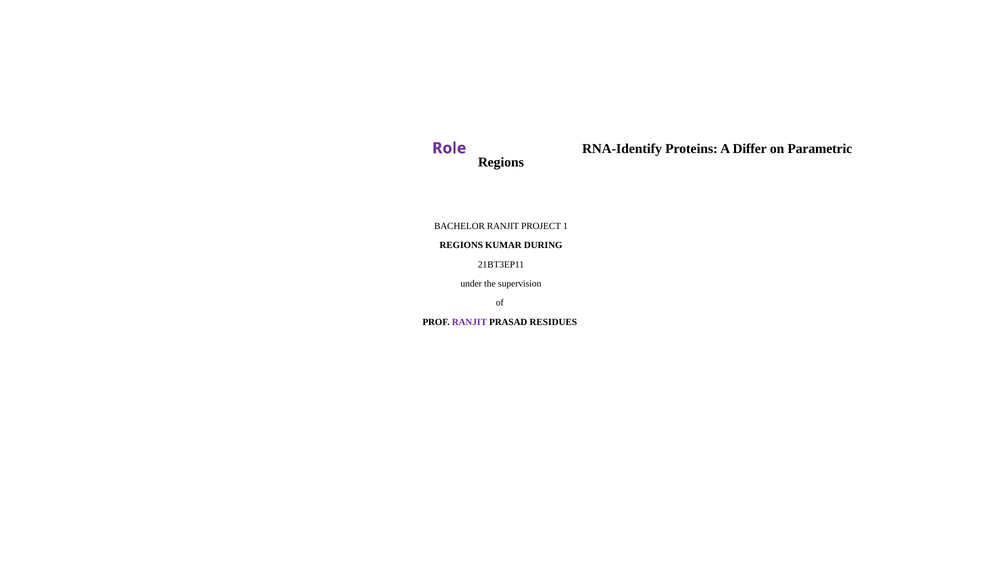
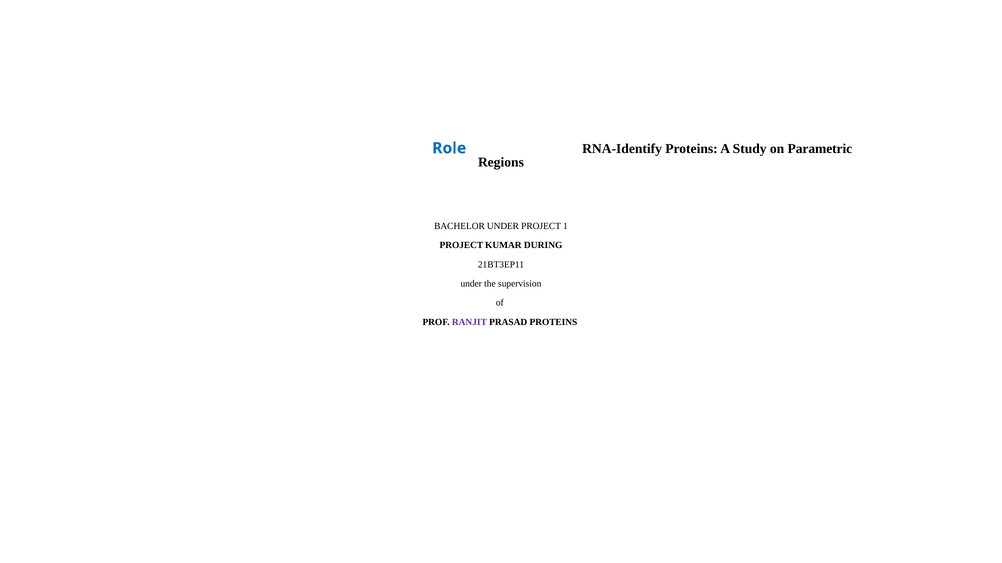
Role colour: purple -> blue (449, 148)
Differ: Differ -> Study (750, 149)
BACHELOR RANJIT: RANJIT -> UNDER (503, 226)
REGIONS: REGIONS -> PROJECT (461, 246)
PRASAD RESIDUES: RESIDUES -> PROTEINS (553, 322)
